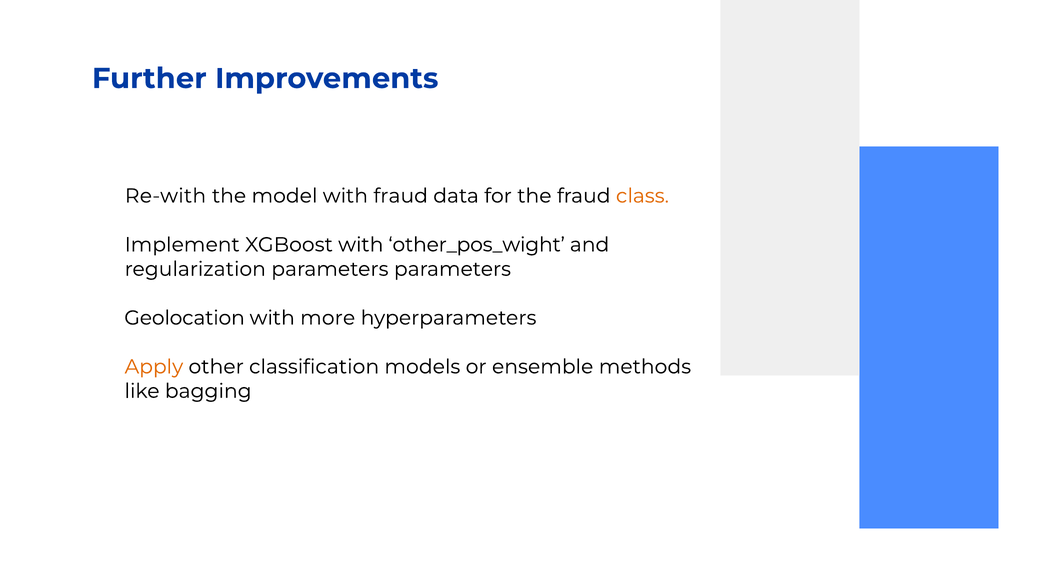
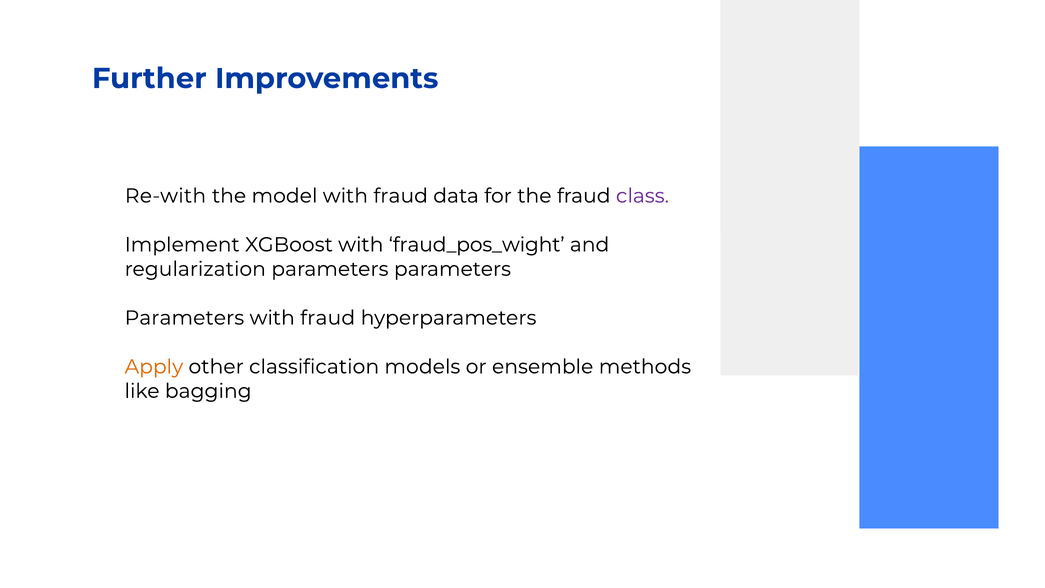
class colour: orange -> purple (642, 196)
other_pos_wight: other_pos_wight -> fraud_pos_wight (477, 245)
Geolocation: Geolocation -> Parameters (184, 318)
more: more -> fraud (328, 318)
